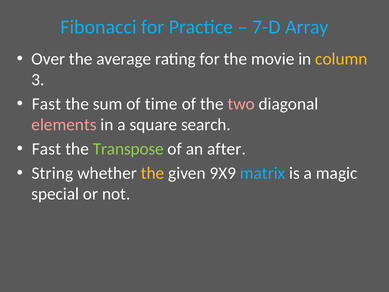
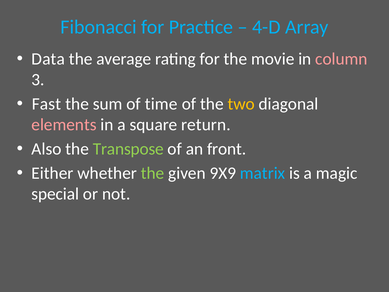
7-D: 7-D -> 4-D (266, 27)
Over: Over -> Data (48, 59)
column colour: yellow -> pink (341, 59)
two colour: pink -> yellow (241, 104)
search: search -> return (206, 125)
Fast: Fast -> Also (46, 149)
after: after -> front (227, 149)
String: String -> Either (52, 173)
the colour: yellow -> light green (153, 173)
